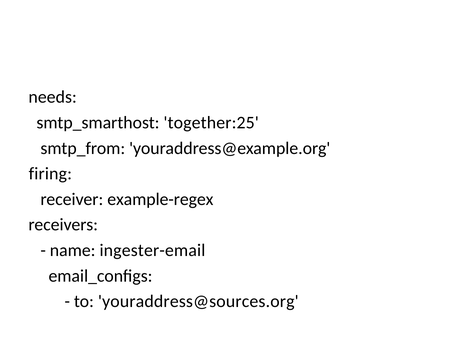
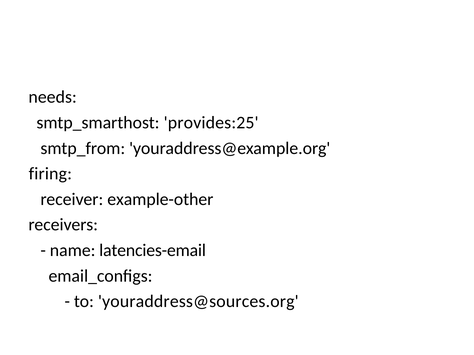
together:25: together:25 -> provides:25 (211, 123)
example-regex: example-regex -> example-other (160, 200)
ingester-email: ingester-email -> latencies-email (153, 251)
